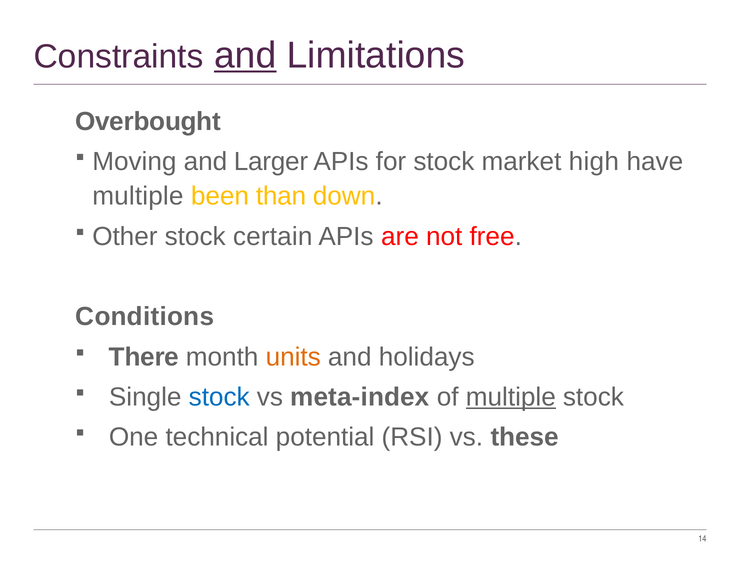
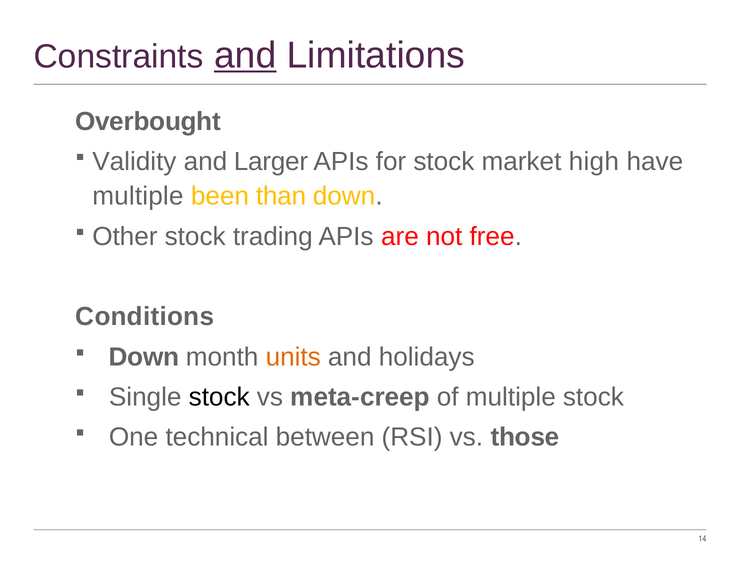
Moving: Moving -> Validity (134, 162)
certain: certain -> trading (273, 236)
There: There -> Down (144, 357)
stock colour: blue -> black (219, 397)
meta-index: meta-index -> meta-creep (360, 397)
multiple underline: present -> none (511, 397)
potential: potential -> between (325, 437)
these: these -> those (525, 437)
